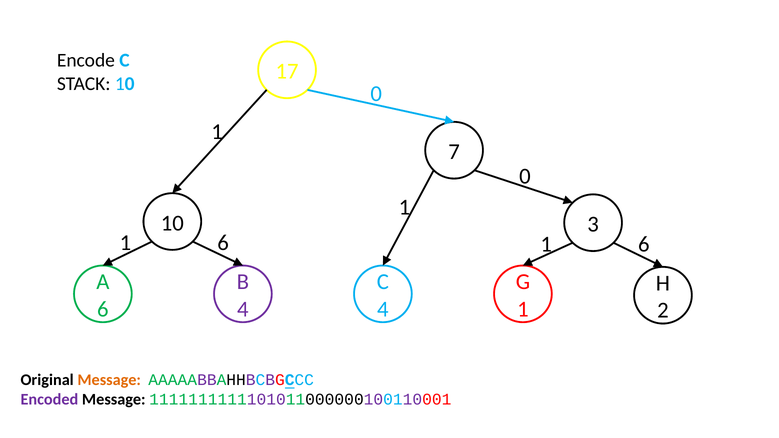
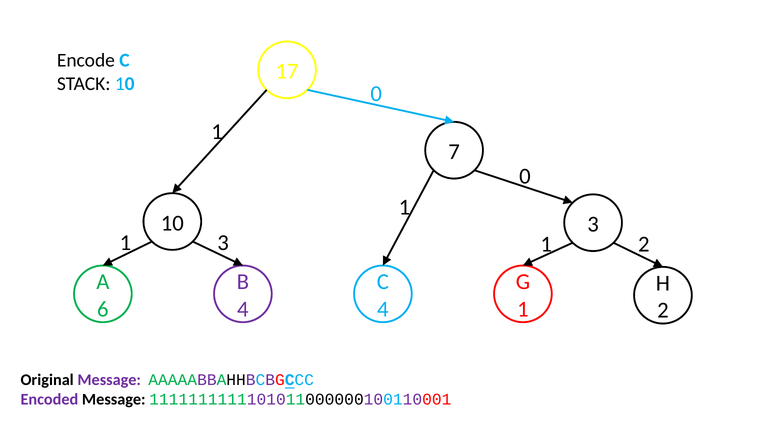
6: 6 -> 3 (223, 243)
6: 6 -> 2 (644, 244)
Message colour: orange -> purple (109, 380)
